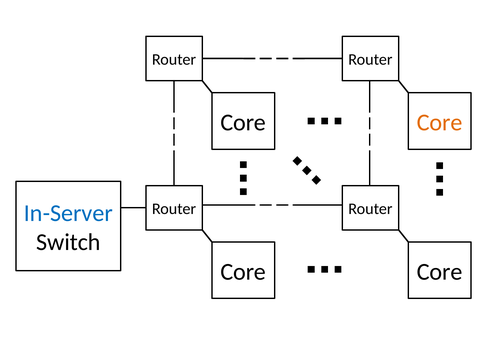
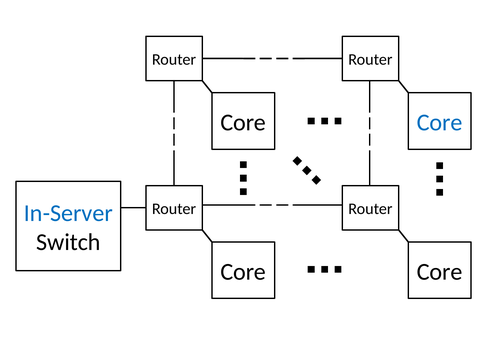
Core colour: orange -> blue (440, 122)
